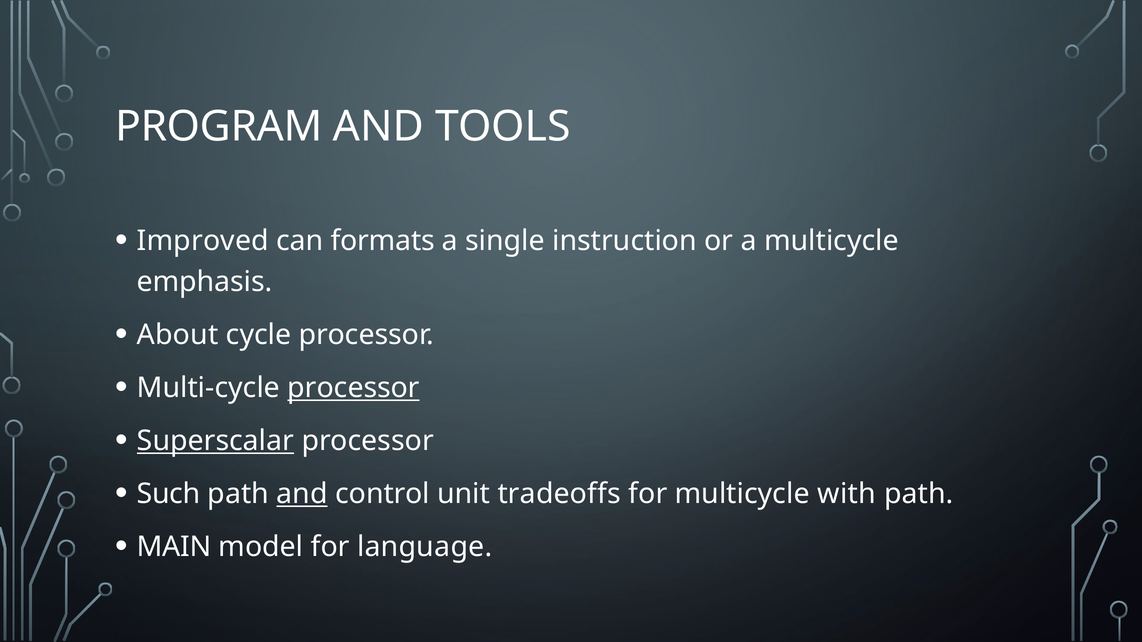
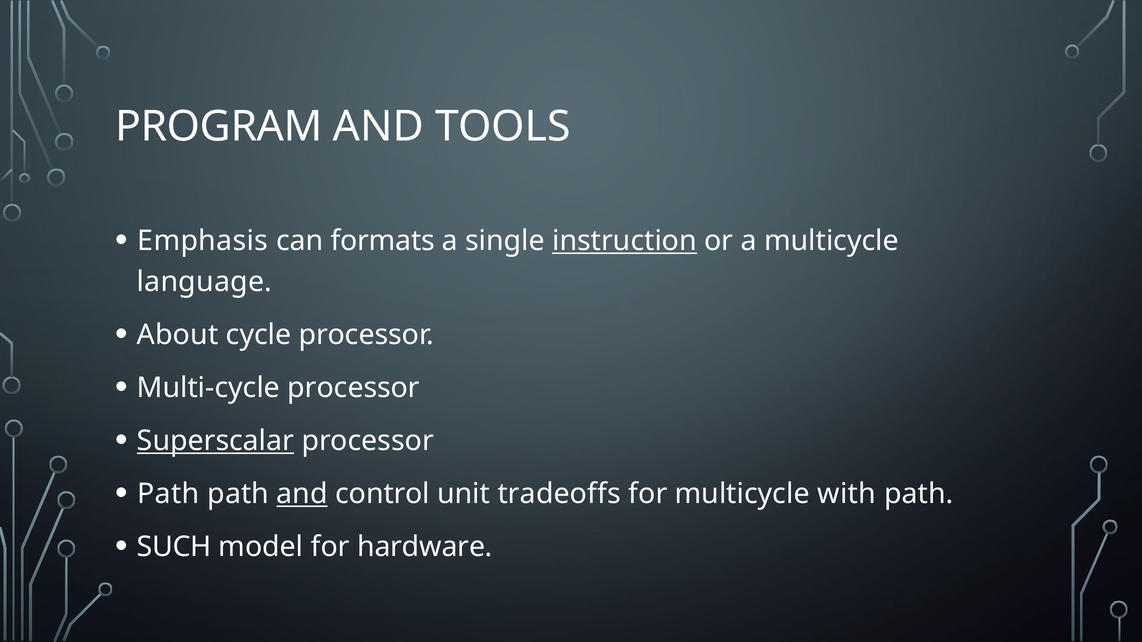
Improved: Improved -> Emphasis (203, 241)
instruction underline: none -> present (625, 241)
emphasis: emphasis -> language (204, 282)
processor underline: present -> none (354, 388)
Such: Such -> Path (168, 494)
MAIN: MAIN -> SUCH (174, 547)
language: language -> hardware (425, 547)
